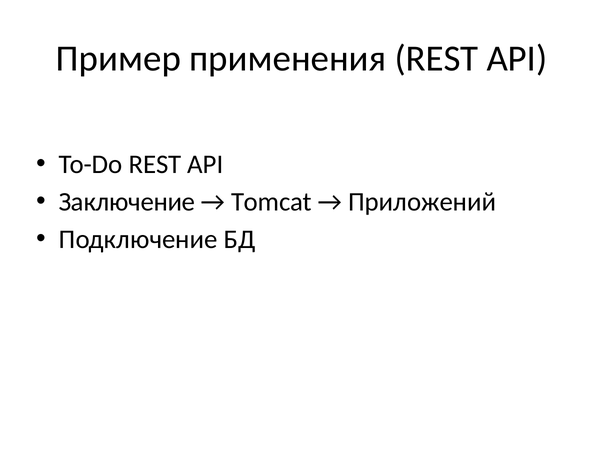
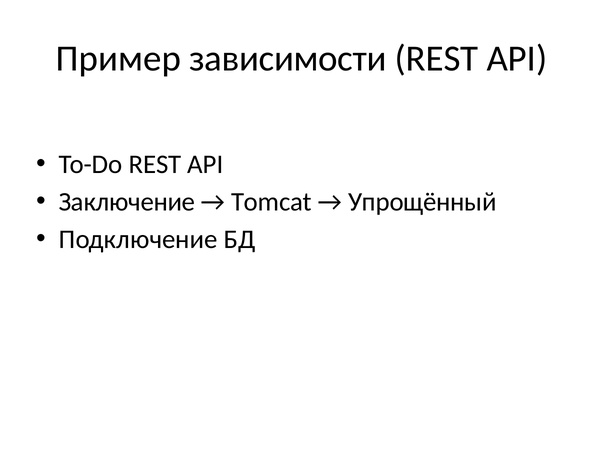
применения: применения -> зависимости (288, 58)
Приложений: Приложений -> Упрощённый (422, 202)
